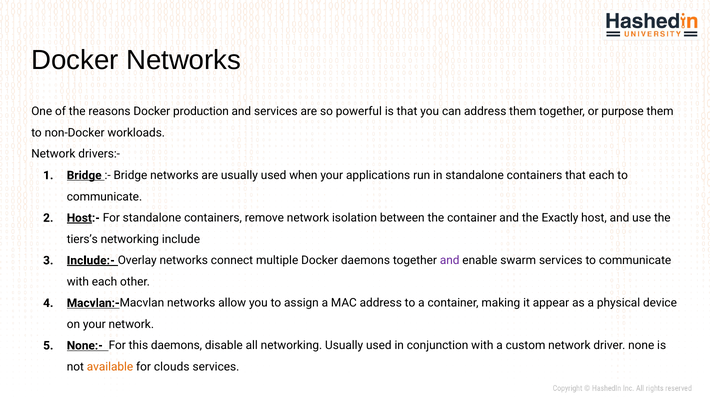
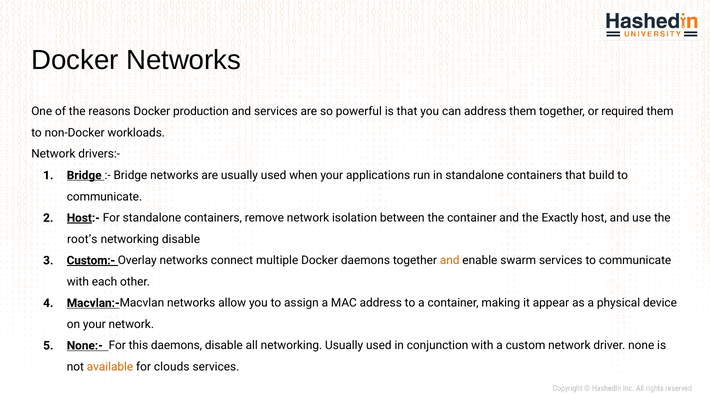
purpose: purpose -> required (623, 112)
that each: each -> build (602, 175)
tiers’s: tiers’s -> root’s (82, 239)
networking include: include -> disable (181, 239)
Include:-: Include:- -> Custom:- (91, 261)
and colour: purple -> orange (450, 261)
